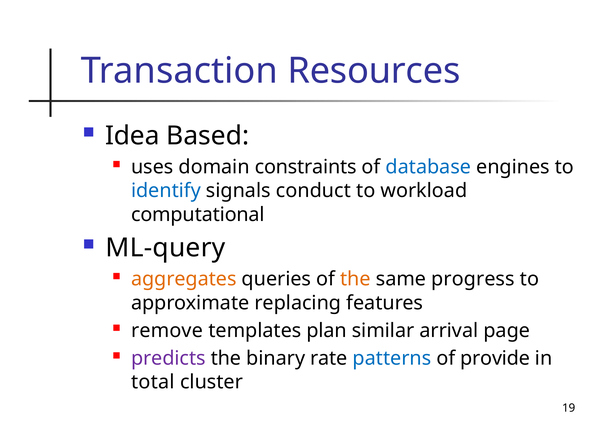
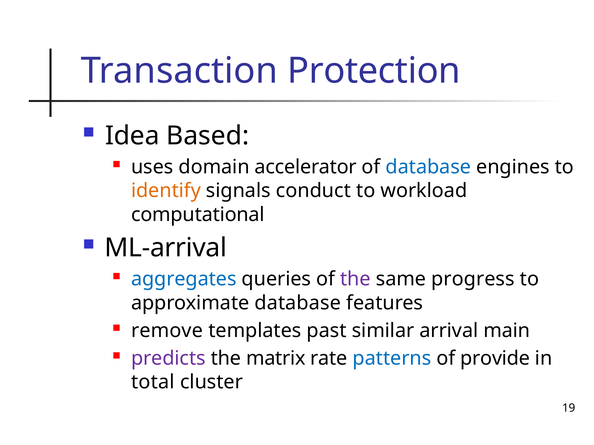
Resources: Resources -> Protection (374, 71)
constraints: constraints -> accelerator (306, 167)
identify colour: blue -> orange (166, 191)
ML-query: ML-query -> ML-arrival (166, 248)
aggregates colour: orange -> blue (184, 279)
the colour: orange -> purple (355, 279)
approximate replacing: replacing -> database (298, 303)
plan: plan -> past (327, 331)
page: page -> main (507, 331)
binary: binary -> matrix (276, 359)
